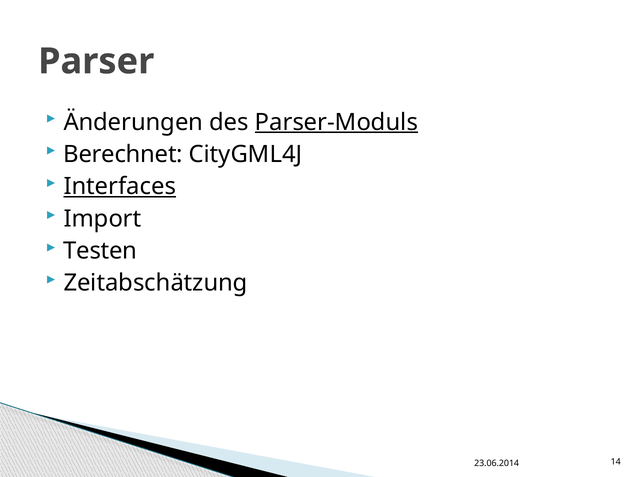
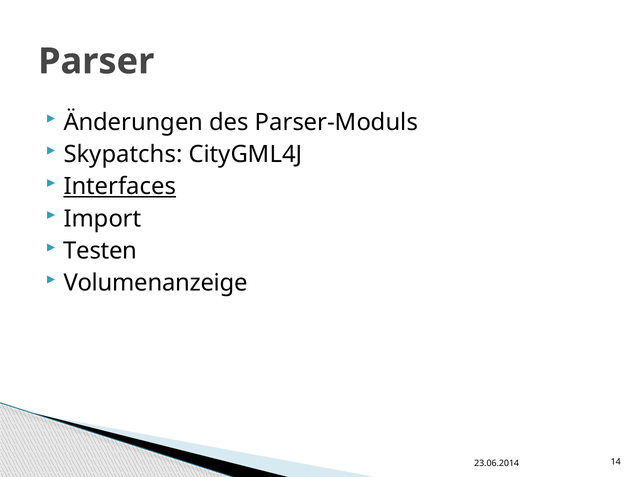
Parser-Moduls underline: present -> none (336, 122)
Berechnet: Berechnet -> Skypatchs (123, 154)
Zeitabschätzung: Zeitabschätzung -> Volumenanzeige (156, 283)
